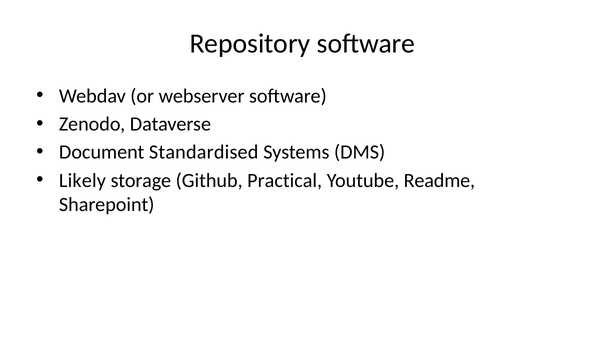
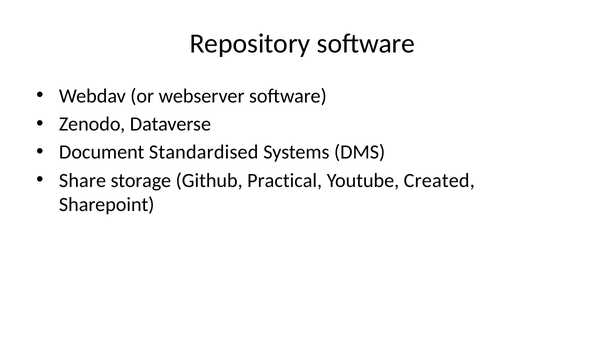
Likely: Likely -> Share (83, 181)
Readme: Readme -> Created (439, 181)
